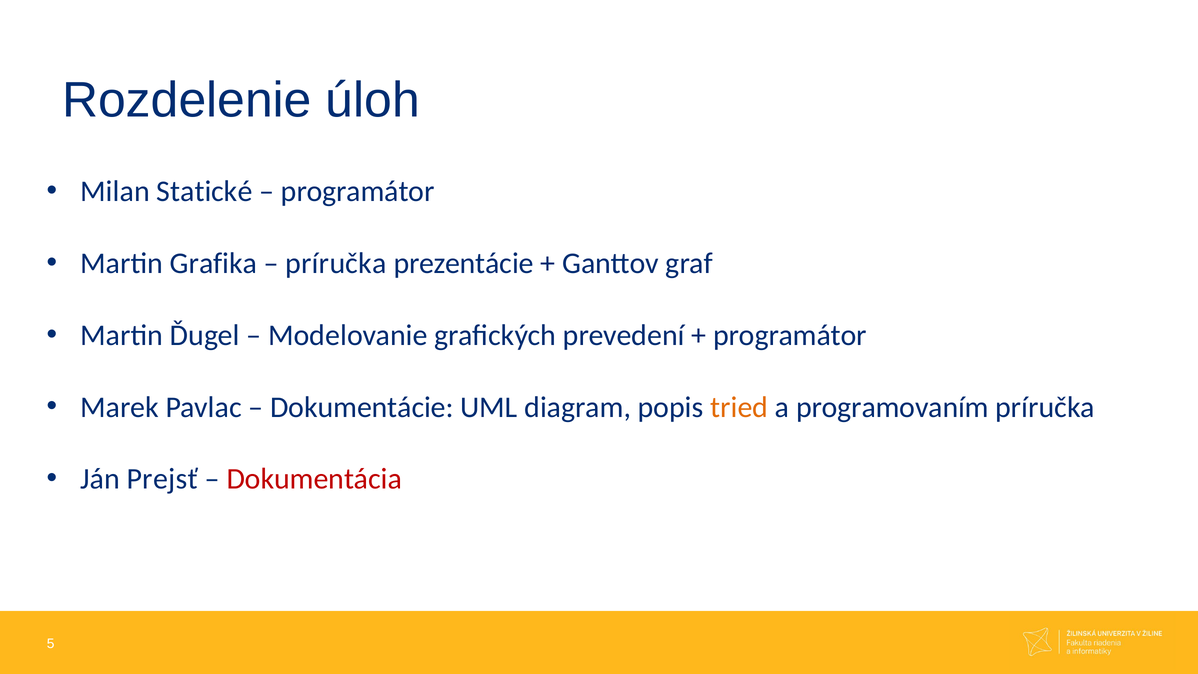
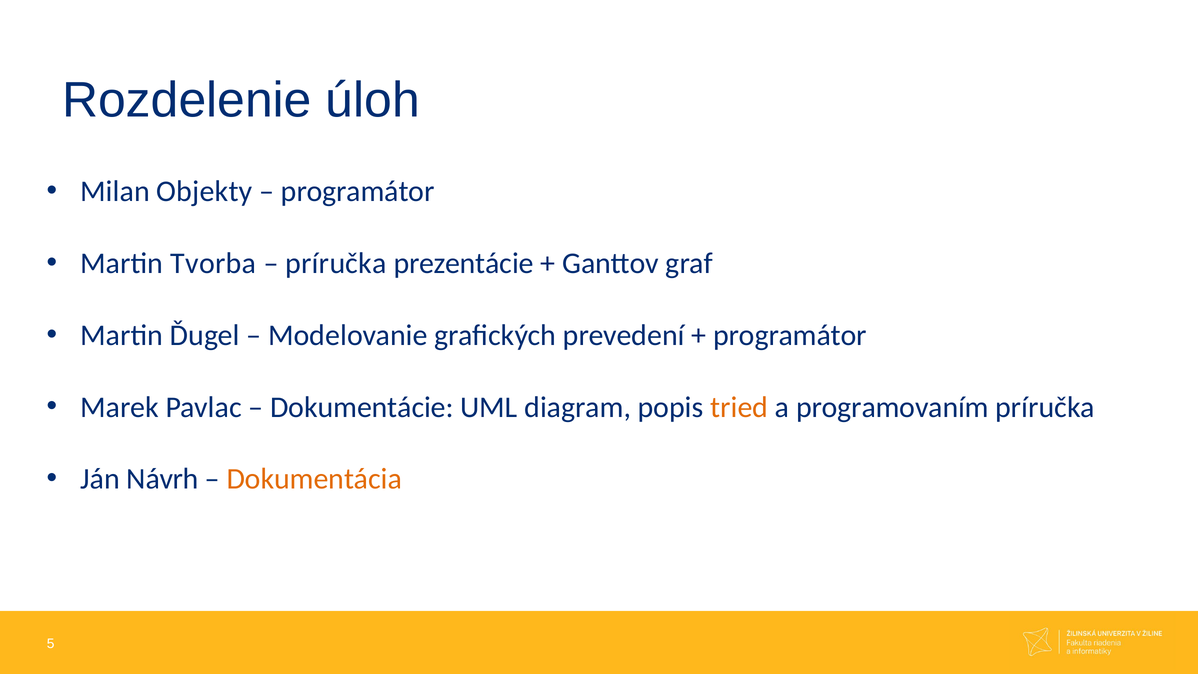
Statické: Statické -> Objekty (204, 191)
Grafika: Grafika -> Tvorba (213, 263)
Prejsť: Prejsť -> Návrh (163, 479)
Dokumentácia colour: red -> orange (314, 479)
